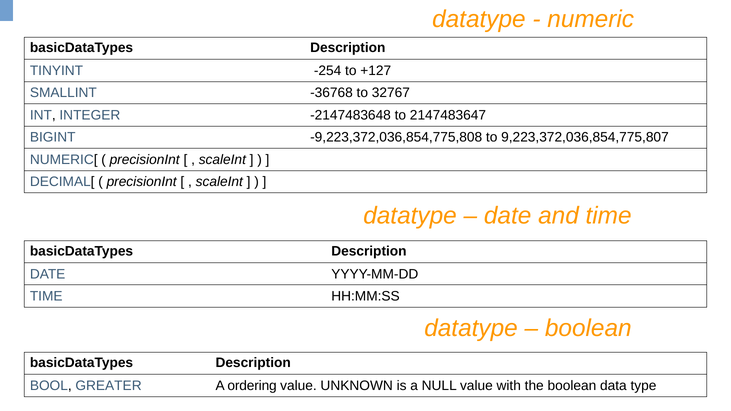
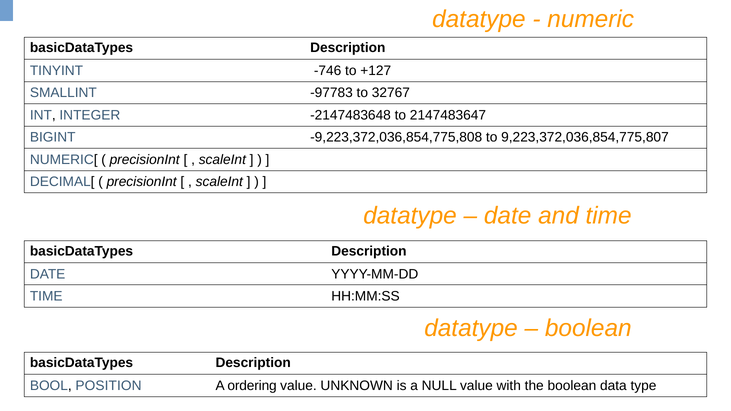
-254: -254 -> -746 (328, 71)
-36768: -36768 -> -97783 (331, 93)
GREATER: GREATER -> POSITION (108, 386)
